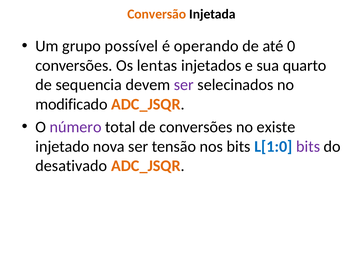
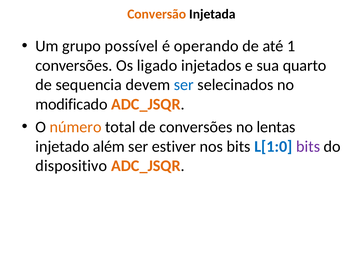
0: 0 -> 1 (291, 46)
lentas: lentas -> ligado (157, 65)
ser colour: purple -> blue (184, 85)
número colour: purple -> orange (76, 127)
existe: existe -> lentas (276, 127)
nova: nova -> além (109, 146)
tensão: tensão -> estiver (174, 146)
desativado: desativado -> dispositivo (71, 165)
